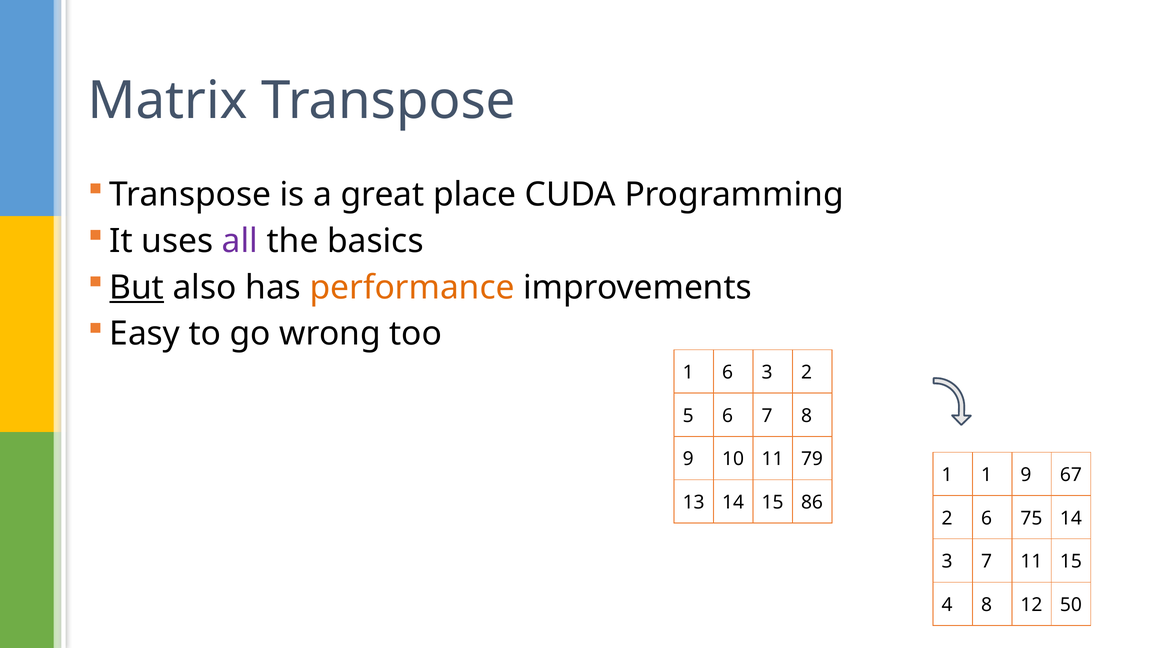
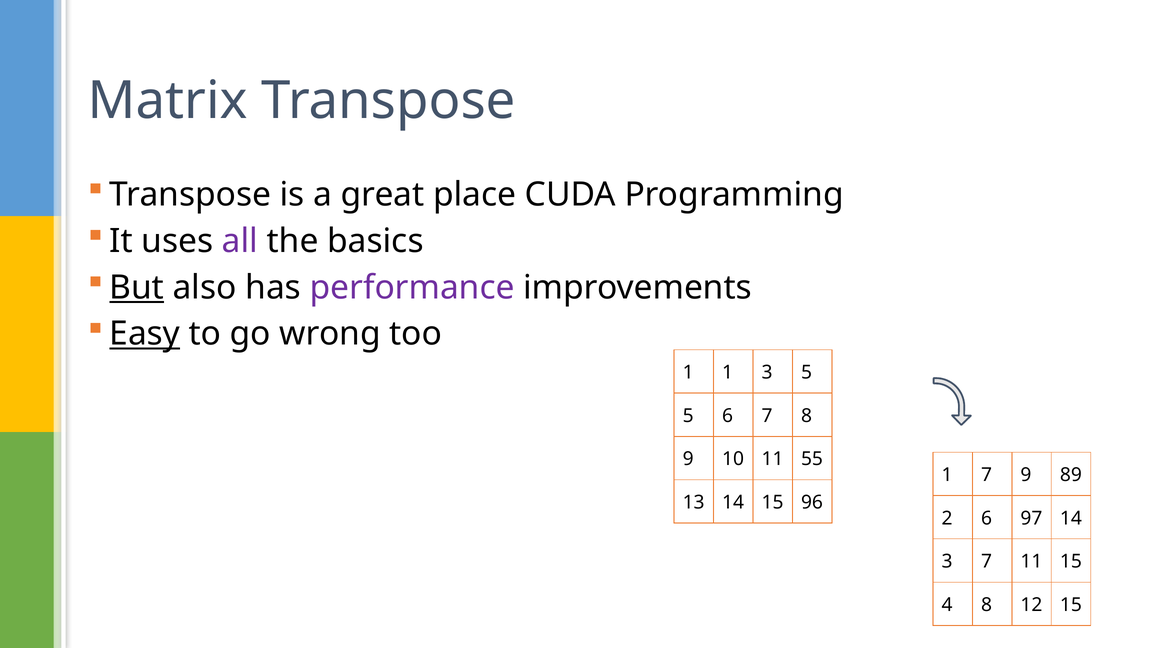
performance colour: orange -> purple (412, 287)
Easy underline: none -> present (145, 334)
1 6: 6 -> 1 (728, 373)
3 2: 2 -> 5 (807, 373)
79: 79 -> 55 (812, 459)
1 1: 1 -> 7 (987, 475)
67: 67 -> 89 (1071, 475)
86: 86 -> 96 (812, 502)
75: 75 -> 97 (1031, 518)
12 50: 50 -> 15 (1071, 605)
